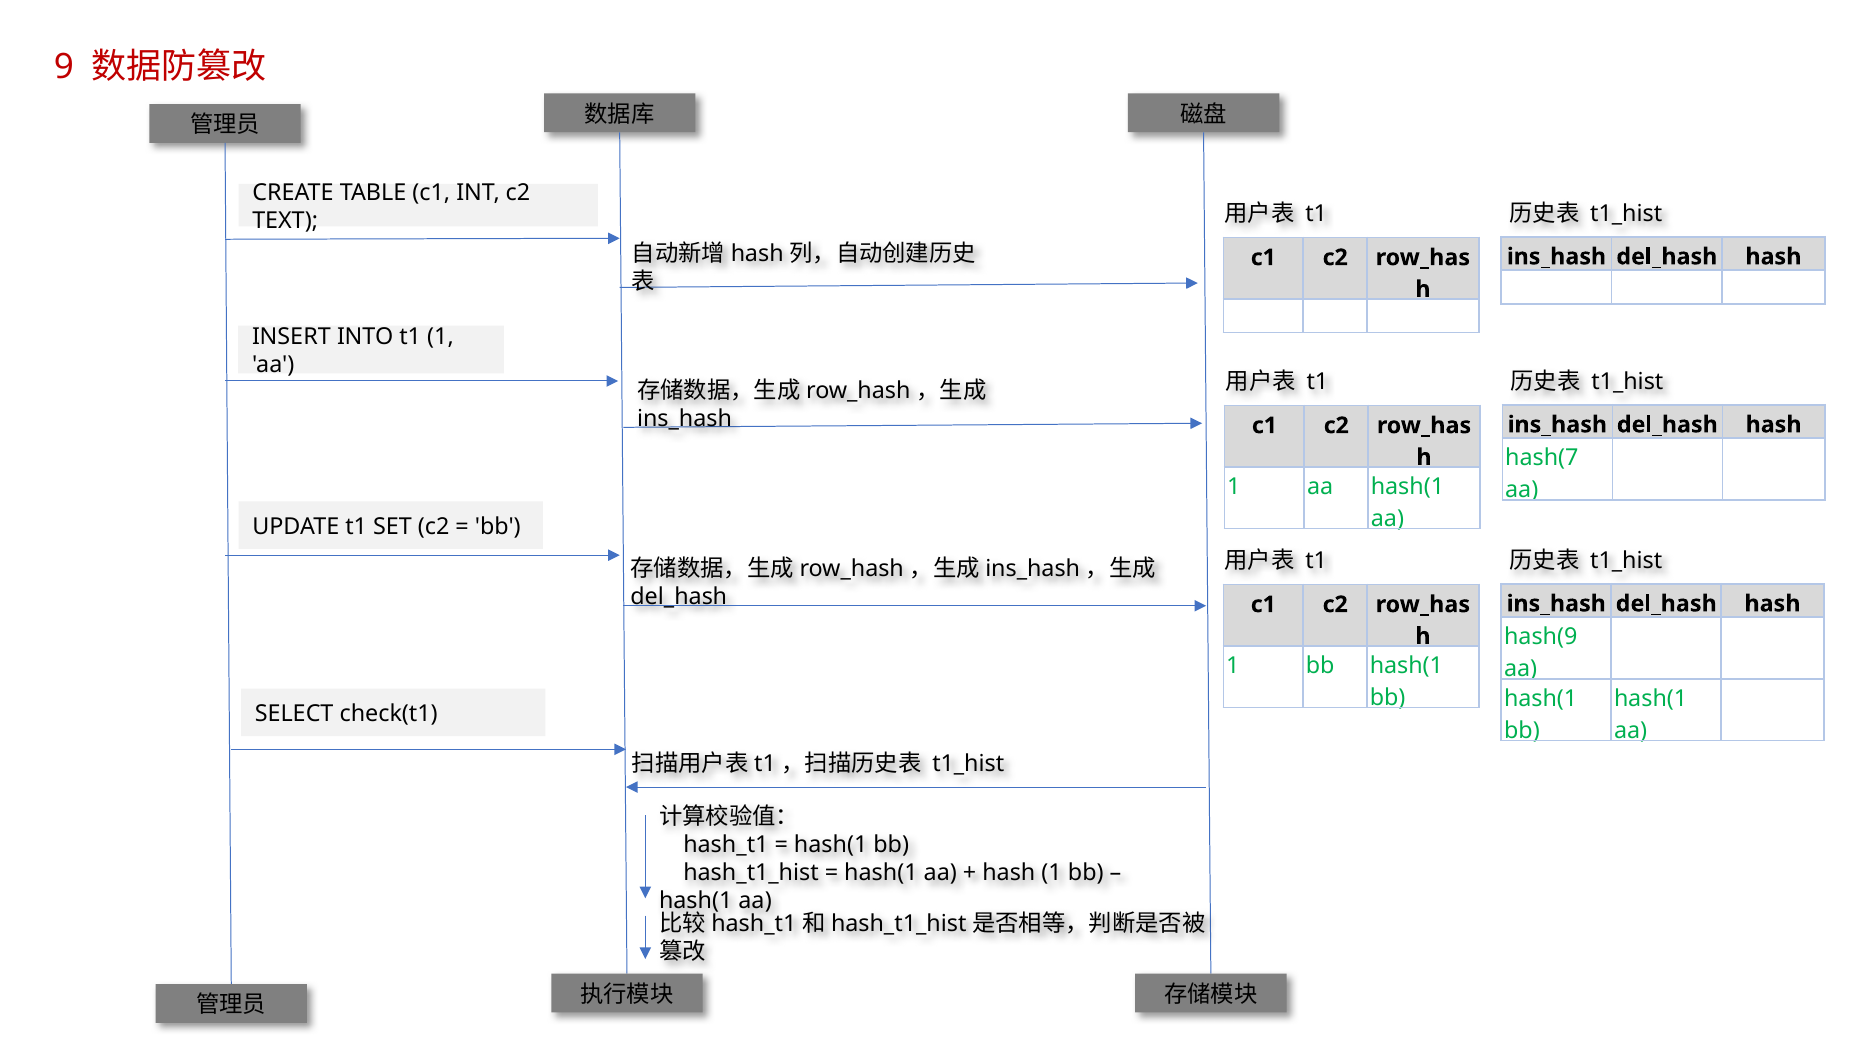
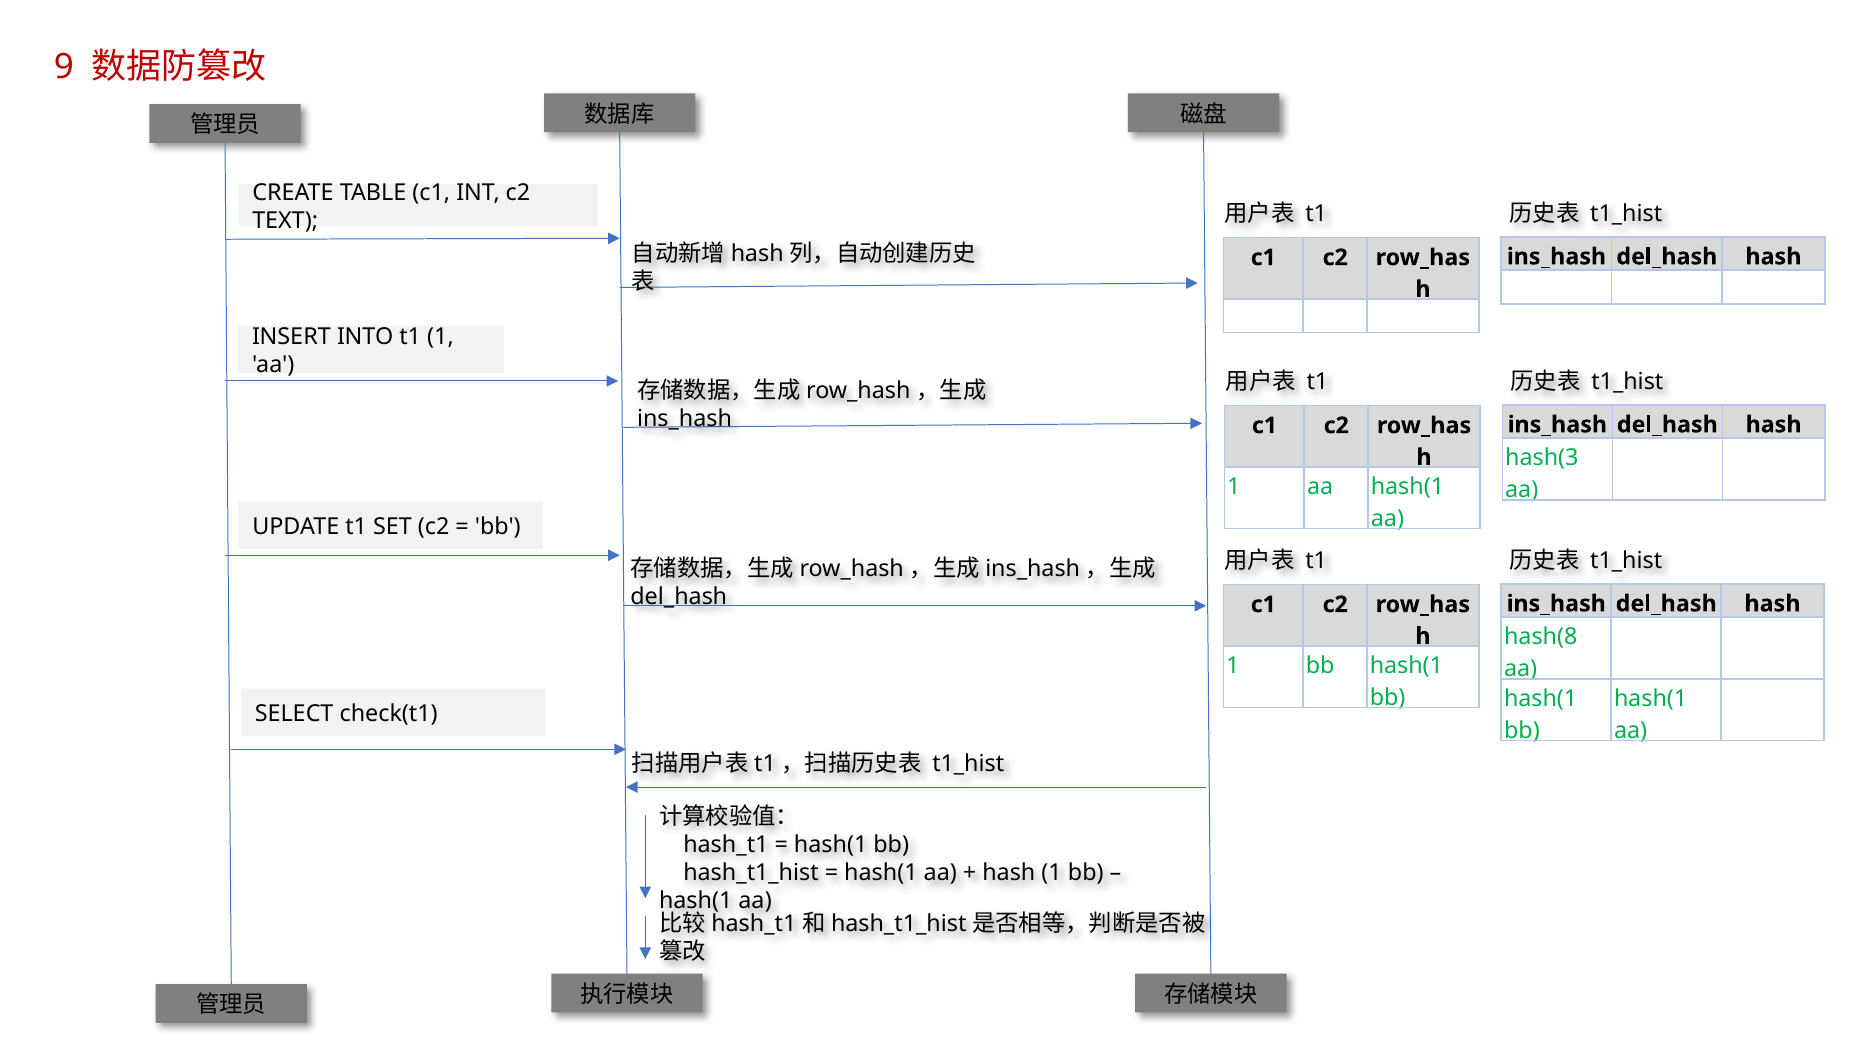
hash(7: hash(7 -> hash(3 (1542, 459)
hash(9: hash(9 -> hash(8 (1541, 638)
